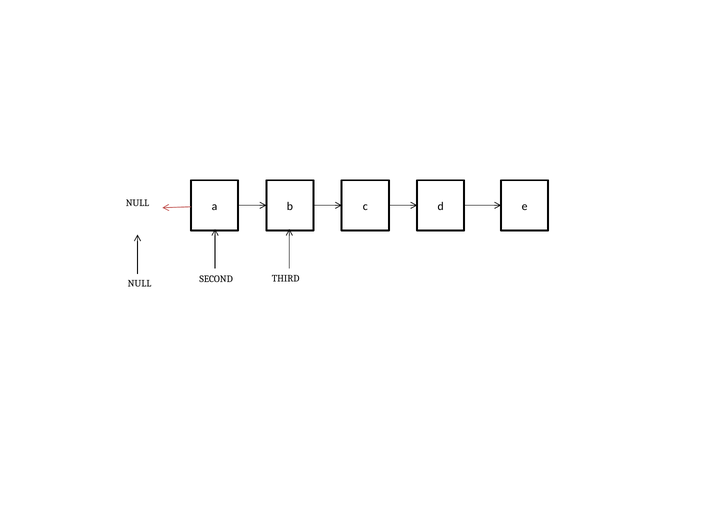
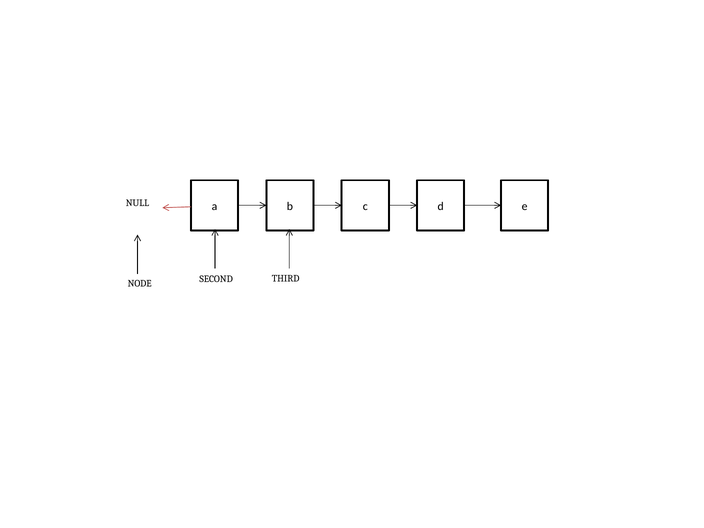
NULL: NULL -> NODE (140, 283)
